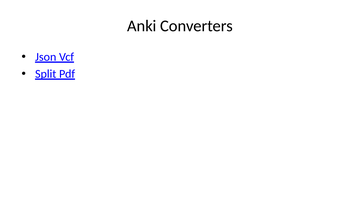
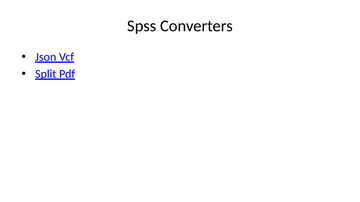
Anki: Anki -> Spss (142, 26)
